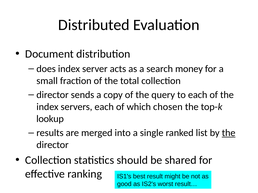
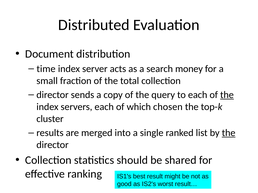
does: does -> time (46, 69)
the underline: none -> present (227, 95)
lookup: lookup -> cluster (50, 119)
